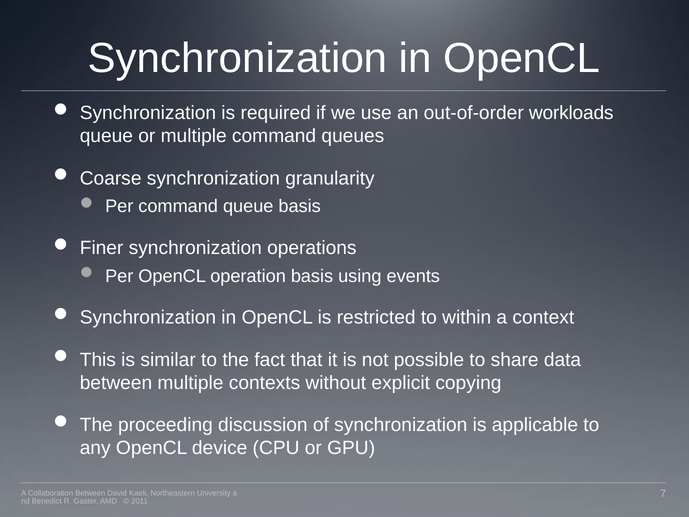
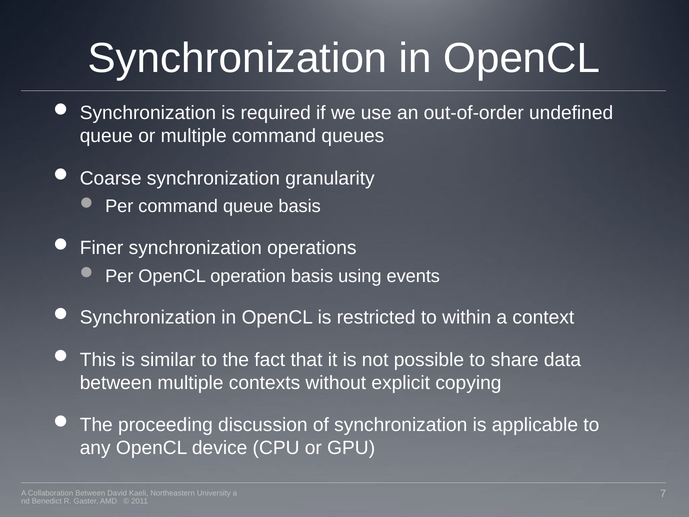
workloads: workloads -> undefined (571, 113)
